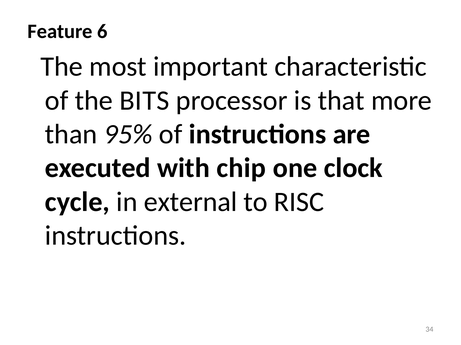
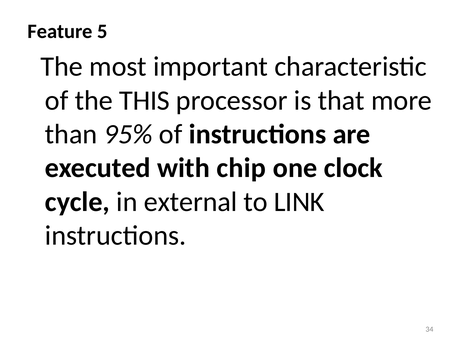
6: 6 -> 5 (102, 31)
BITS: BITS -> THIS (145, 101)
RISC: RISC -> LINK (299, 202)
